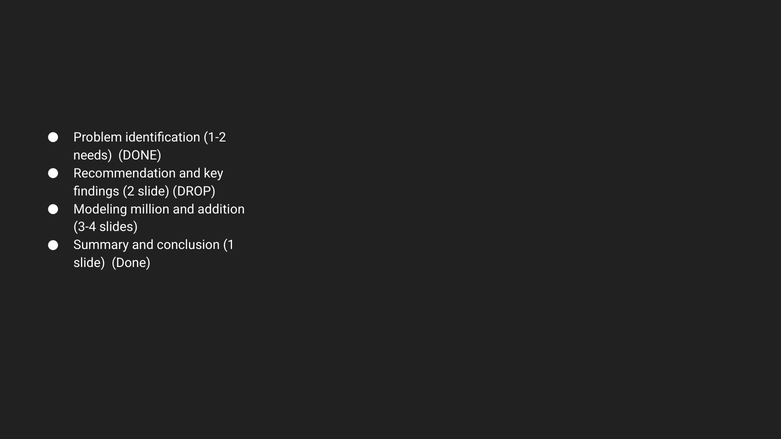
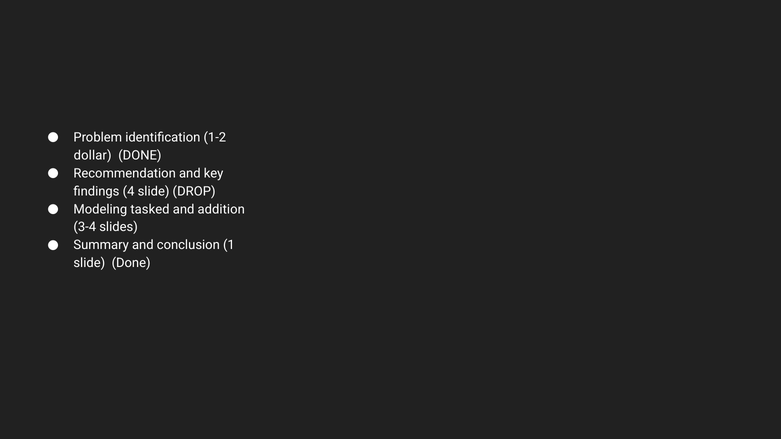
needs: needs -> dollar (93, 156)
2: 2 -> 4 (129, 191)
million: million -> tasked (150, 209)
